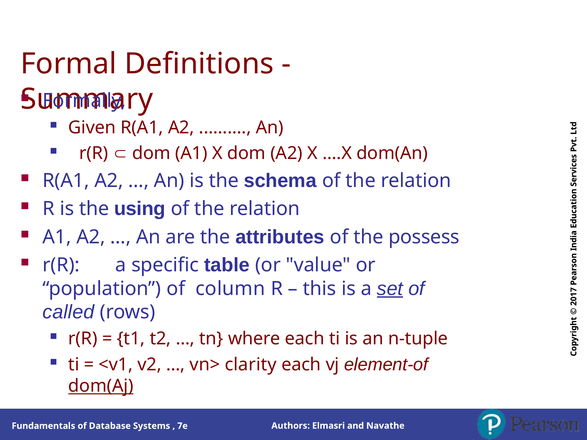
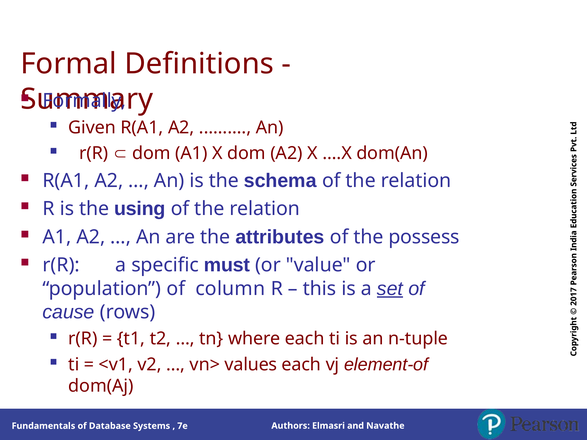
table: table -> must (227, 265)
called: called -> cause (69, 312)
clarity: clarity -> values (251, 365)
dom(Aj underline: present -> none (101, 386)
